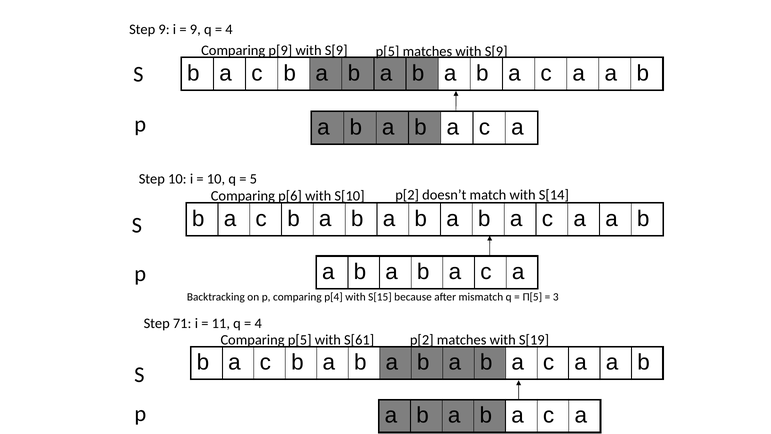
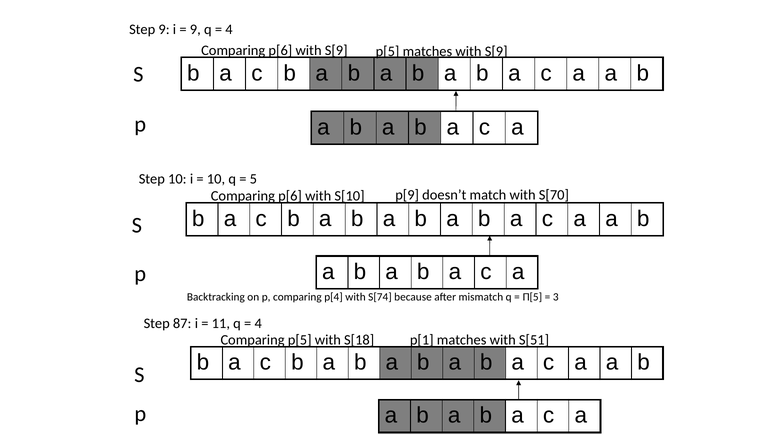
p[9: p[9 -> p[6 (280, 50)
p[2: p[2 -> p[9 (407, 195)
S[14: S[14 -> S[70 (554, 195)
S[15: S[15 -> S[74 (380, 297)
71: 71 -> 87 (182, 323)
S[61: S[61 -> S[18 (359, 340)
p[2: p[2 -> p[1 (422, 340)
S[19: S[19 -> S[51 (534, 340)
